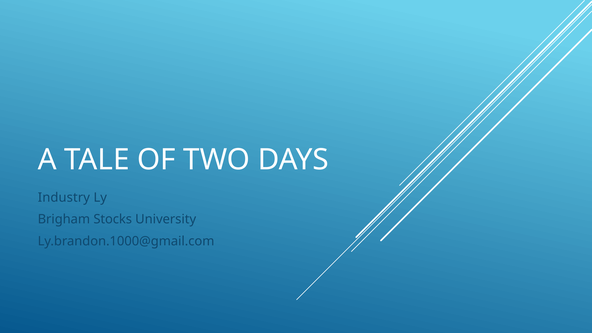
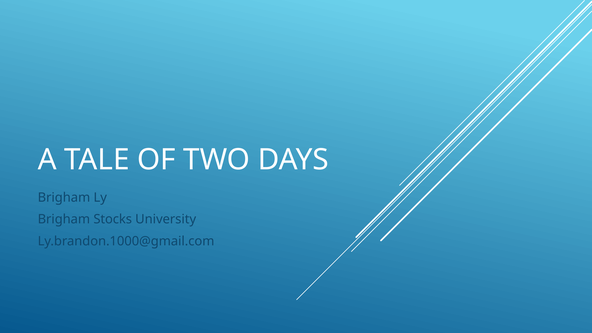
Industry: Industry -> Brigham (64, 198)
